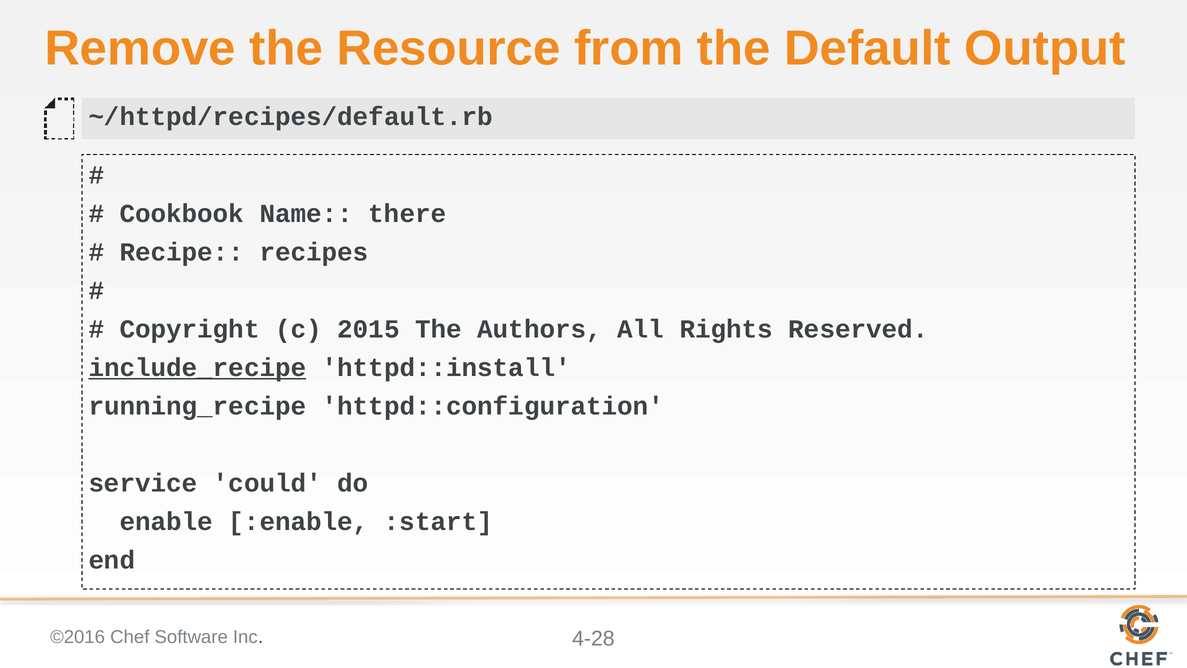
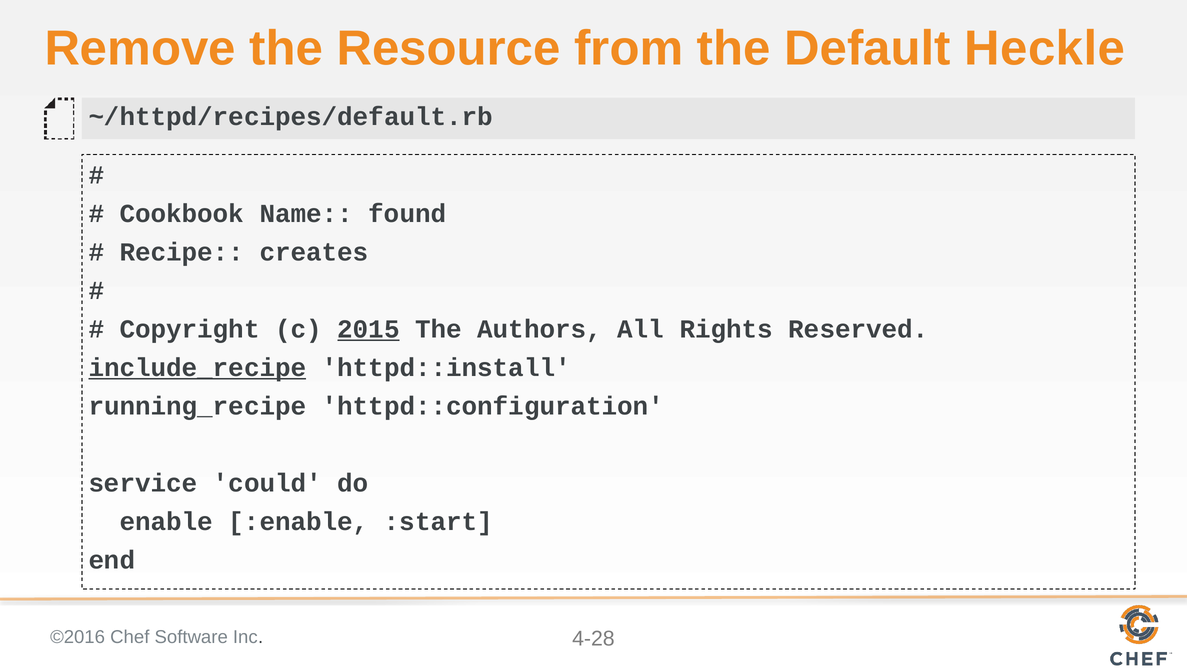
Output: Output -> Heckle (1045, 49)
there: there -> found (407, 214)
recipes: recipes -> creates (314, 252)
2015 underline: none -> present (369, 329)
